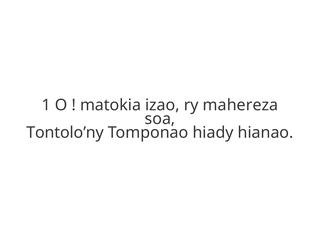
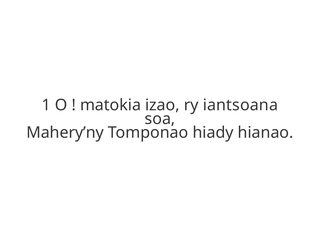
mahereza: mahereza -> iantsoana (240, 105)
Tontolo’ny: Tontolo’ny -> Mahery’ny (65, 133)
